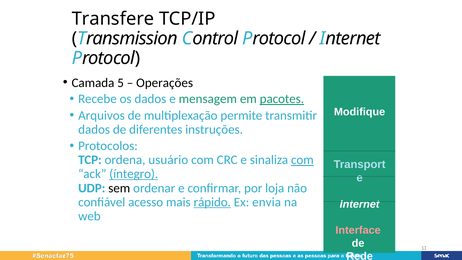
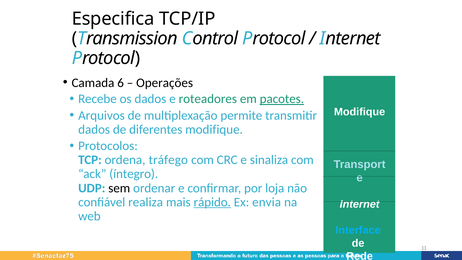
Transfere: Transfere -> Especifica (113, 19)
5: 5 -> 6 (121, 83)
mensagem: mensagem -> roteadores (208, 99)
diferentes instruções: instruções -> modifique (214, 129)
usuário: usuário -> tráfego (168, 160)
com underline: present -> none (302, 160)
íntegro underline: present -> none (134, 174)
acesso: acesso -> realiza (146, 202)
Interface colour: pink -> light blue (358, 230)
